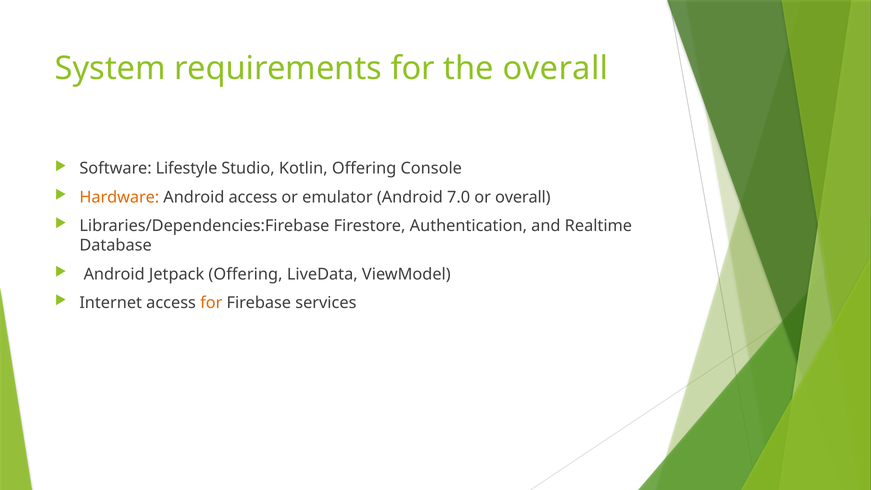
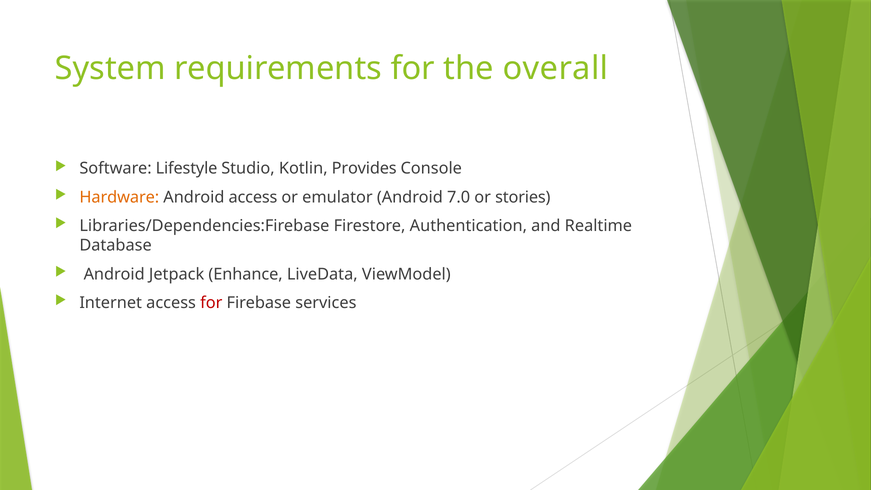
Kotlin Offering: Offering -> Provides (364, 169)
or overall: overall -> stories (523, 197)
Jetpack Offering: Offering -> Enhance (246, 274)
for colour: orange -> red (211, 303)
